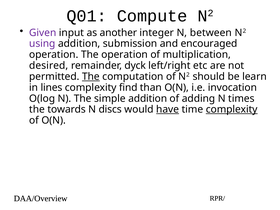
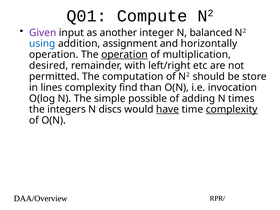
between: between -> balanced (211, 33)
using colour: purple -> blue (42, 44)
submission: submission -> assignment (130, 44)
encouraged: encouraged -> horizontally (209, 44)
operation underline: none -> present (125, 55)
dyck: dyck -> with (135, 66)
The underline: present -> none (91, 77)
learn: learn -> store (254, 77)
simple addition: addition -> possible (148, 98)
towards: towards -> integers (67, 109)
